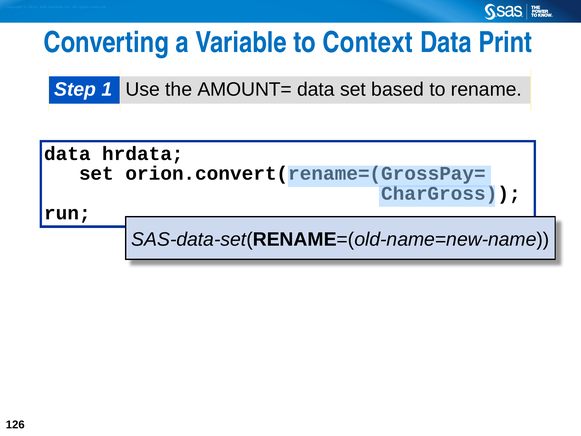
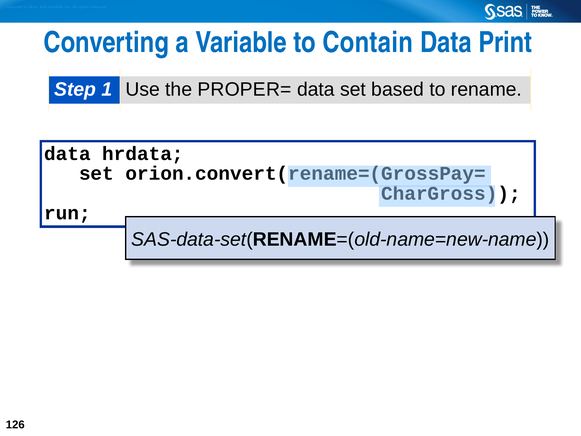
Context: Context -> Contain (368, 43)
AMOUNT=: AMOUNT= -> PROPER= (245, 89)
